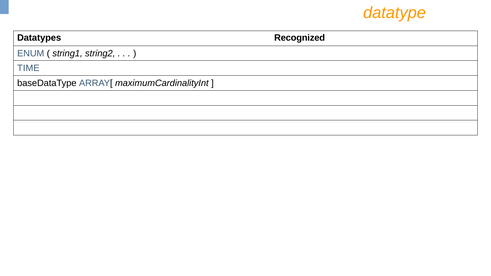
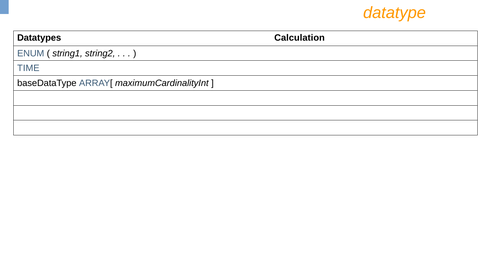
Recognized: Recognized -> Calculation (300, 38)
